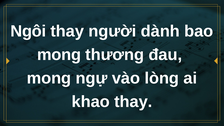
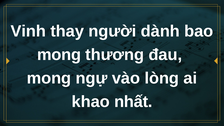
Ngôi: Ngôi -> Vinh (28, 31)
khao thay: thay -> nhất (133, 102)
